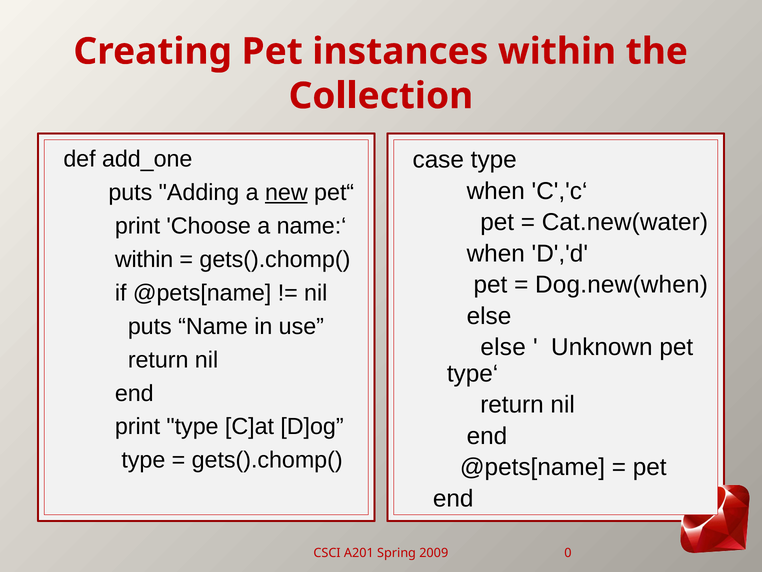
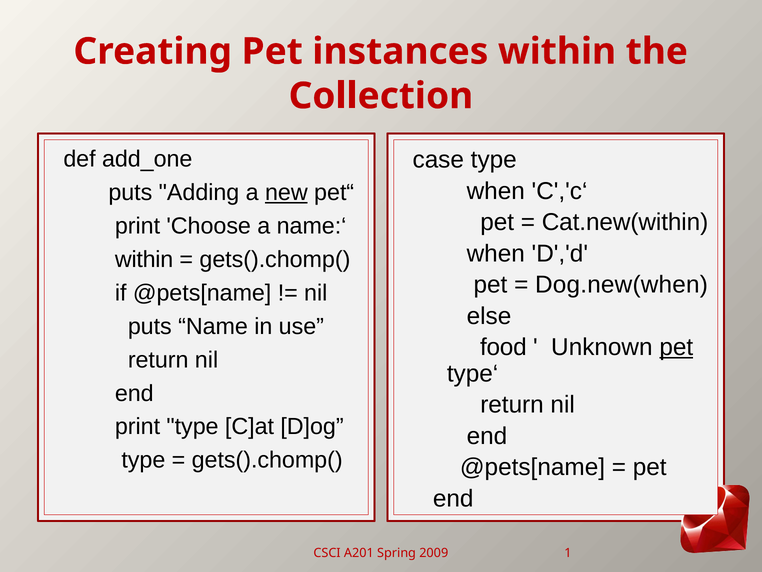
Cat.new(water: Cat.new(water -> Cat.new(within (625, 222)
else: else -> food (503, 347)
pet underline: none -> present (676, 347)
0: 0 -> 1 (568, 553)
